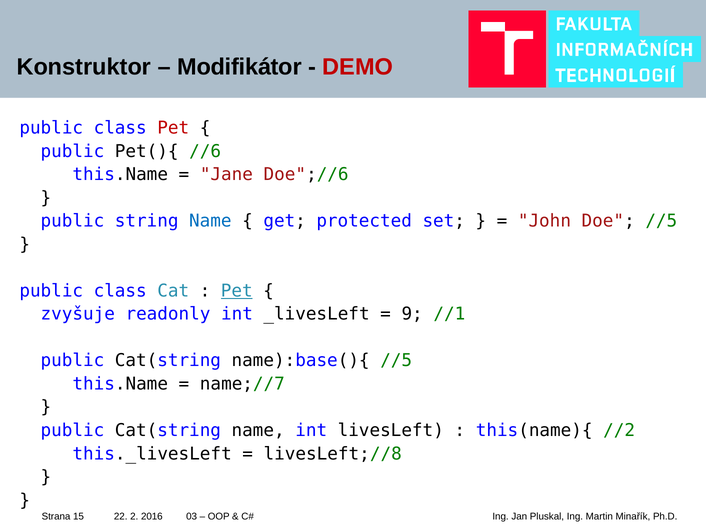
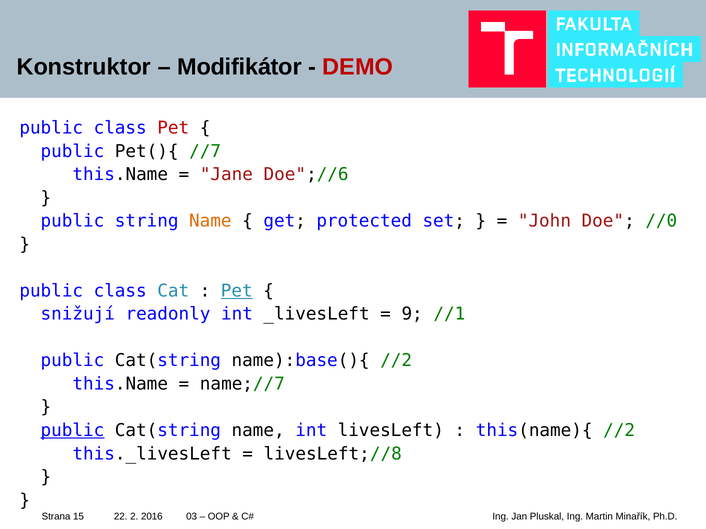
//6: //6 -> //7 (205, 151)
Name colour: blue -> orange (210, 221)
Doe //5: //5 -> //0 (661, 221)
zvyšuje: zvyšuje -> snižují (78, 314)
name):base(){ //5: //5 -> //2 (396, 361)
public underline: none -> present (72, 431)
